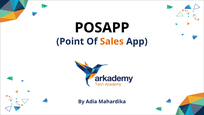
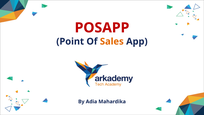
POSAPP colour: black -> red (102, 28)
